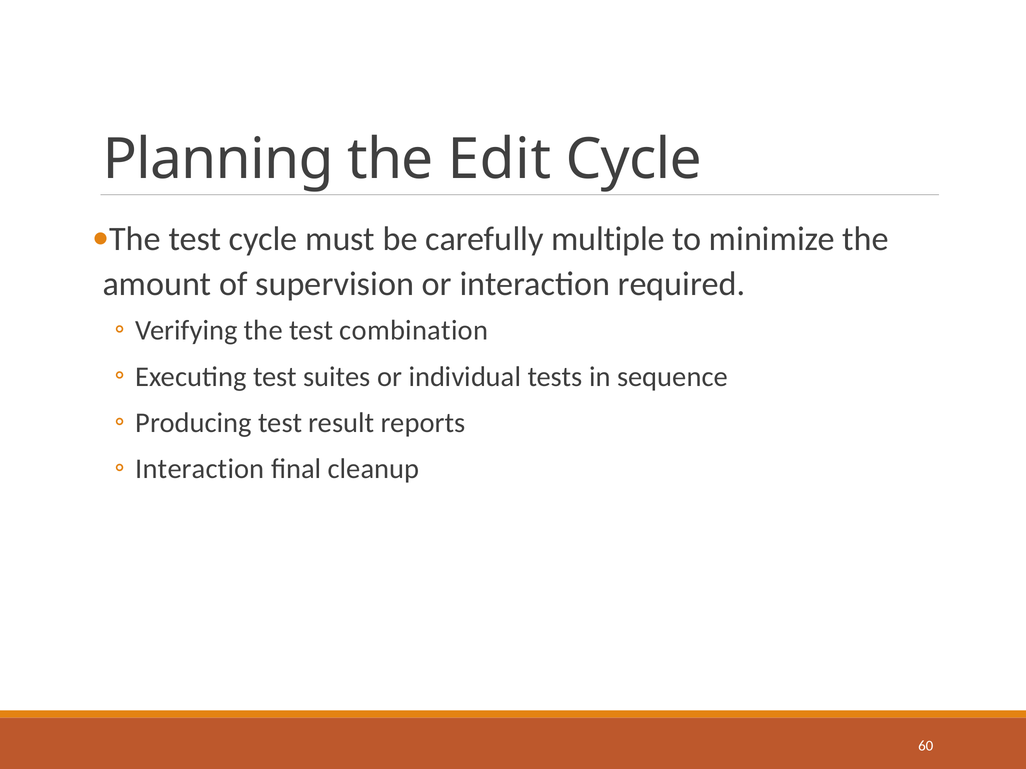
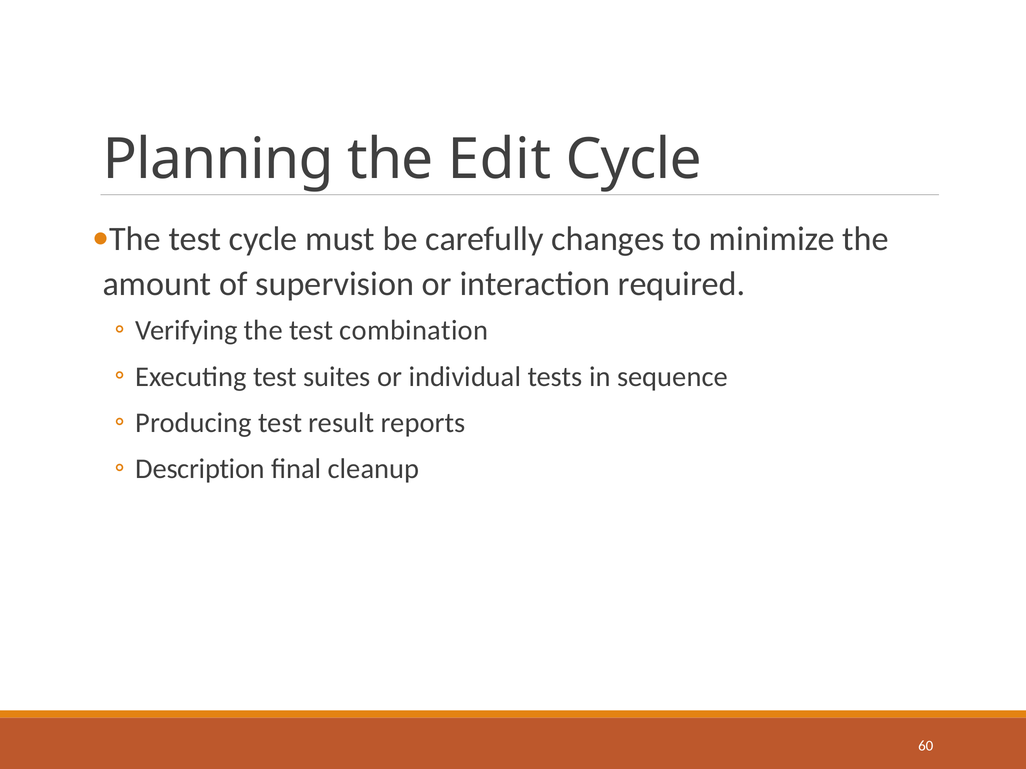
multiple: multiple -> changes (608, 239)
Interaction: Interaction -> Description (200, 469)
